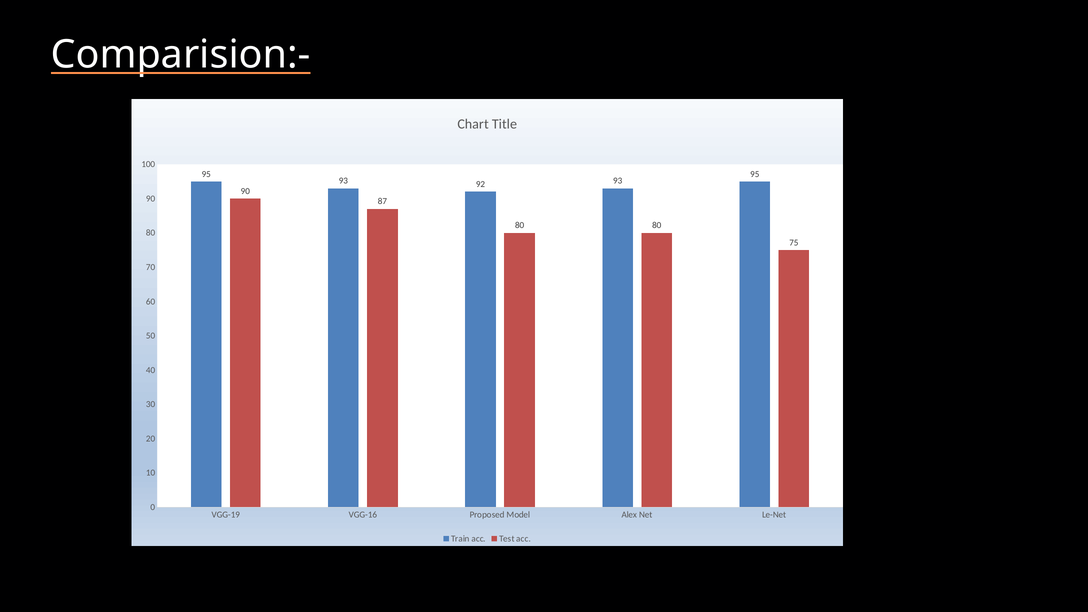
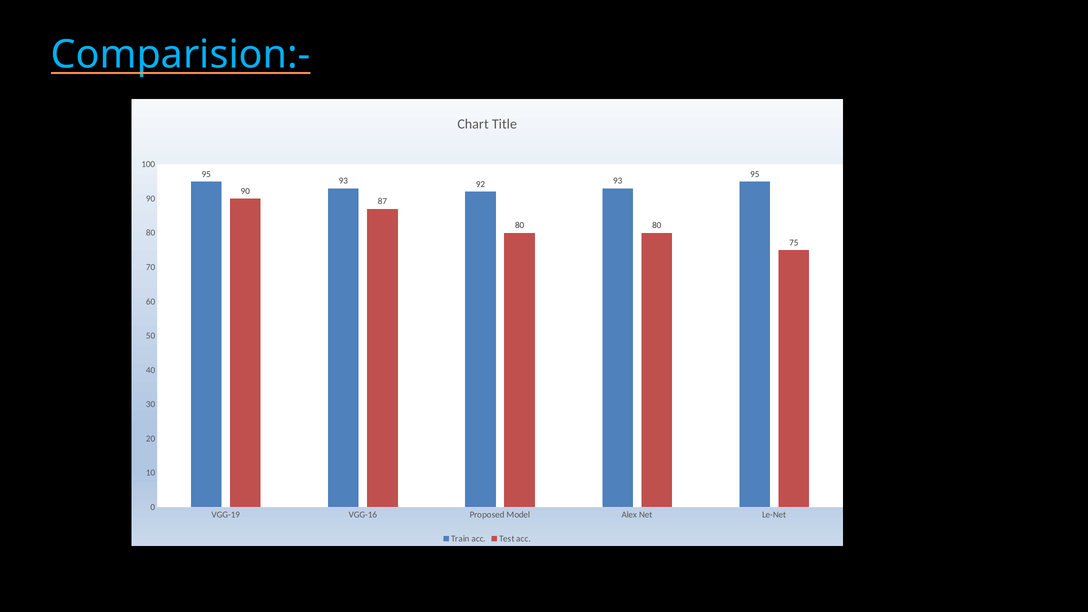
Comparision:- colour: white -> light blue (181, 55)
